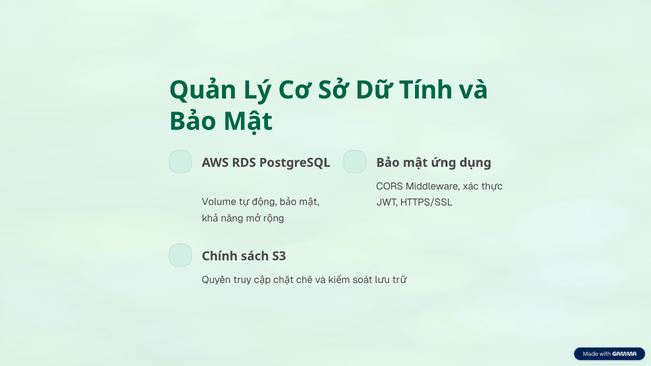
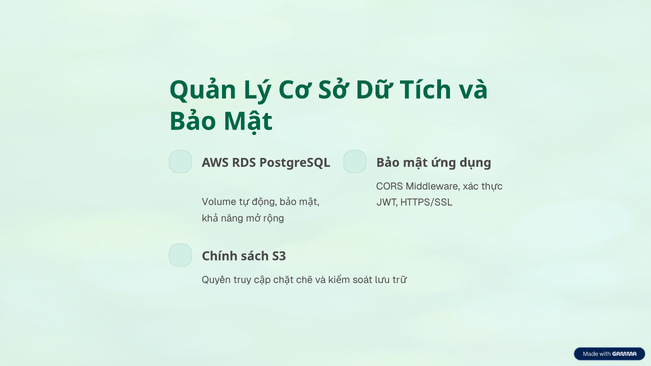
Tính: Tính -> Tích (426, 90)
